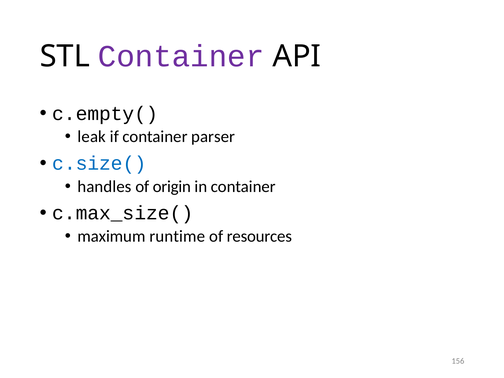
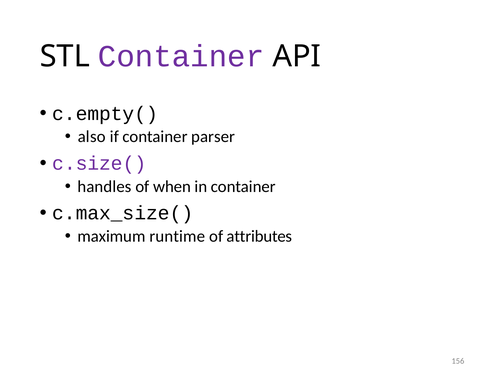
leak: leak -> also (92, 137)
c.size( colour: blue -> purple (99, 163)
origin: origin -> when (172, 187)
resources: resources -> attributes (259, 236)
